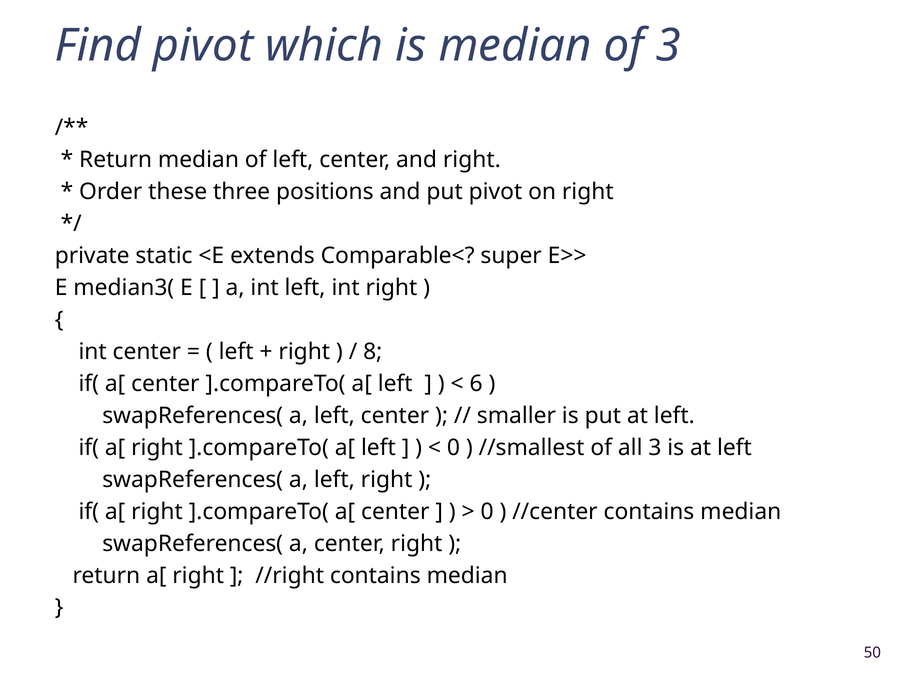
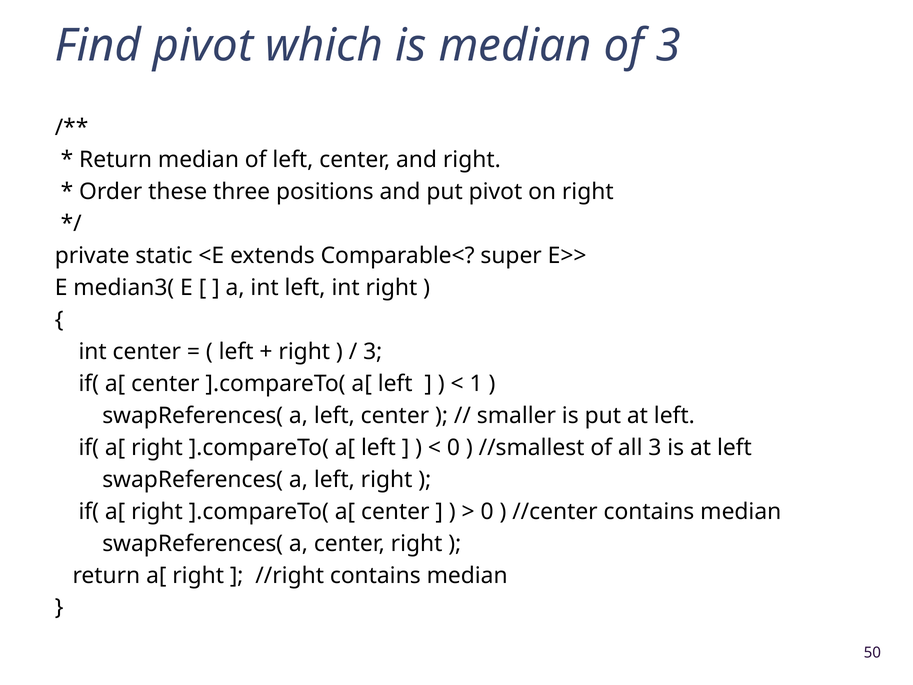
8: 8 -> 3 (373, 352)
6: 6 -> 1 (476, 384)
